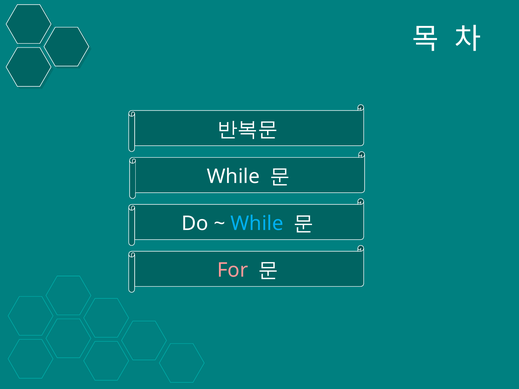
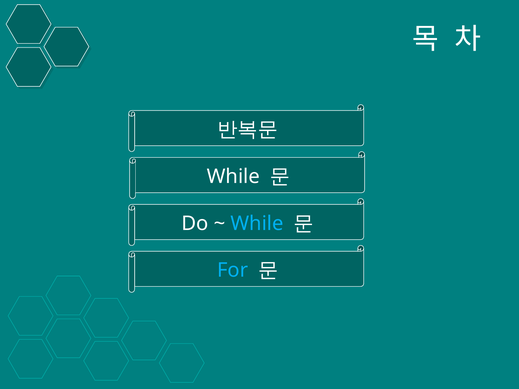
For colour: pink -> light blue (233, 270)
